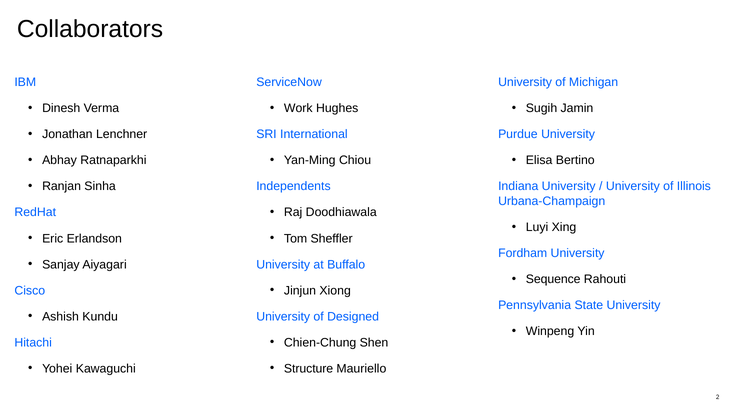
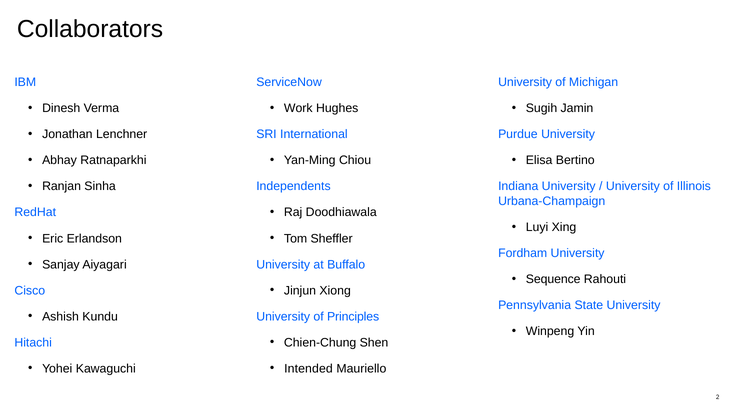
Designed: Designed -> Principles (353, 317)
Structure: Structure -> Intended (308, 369)
